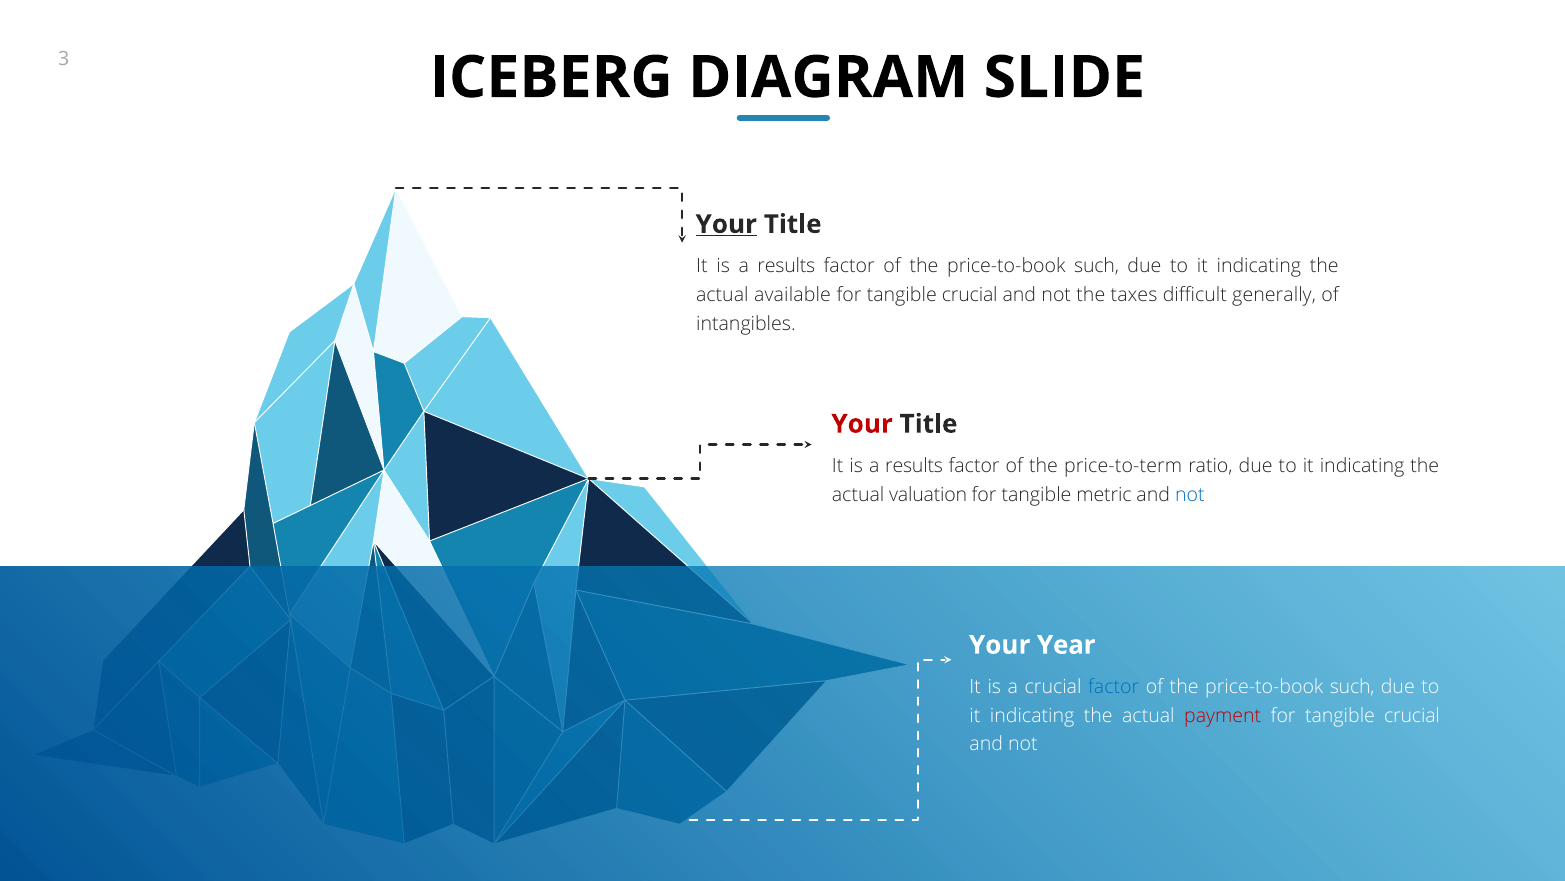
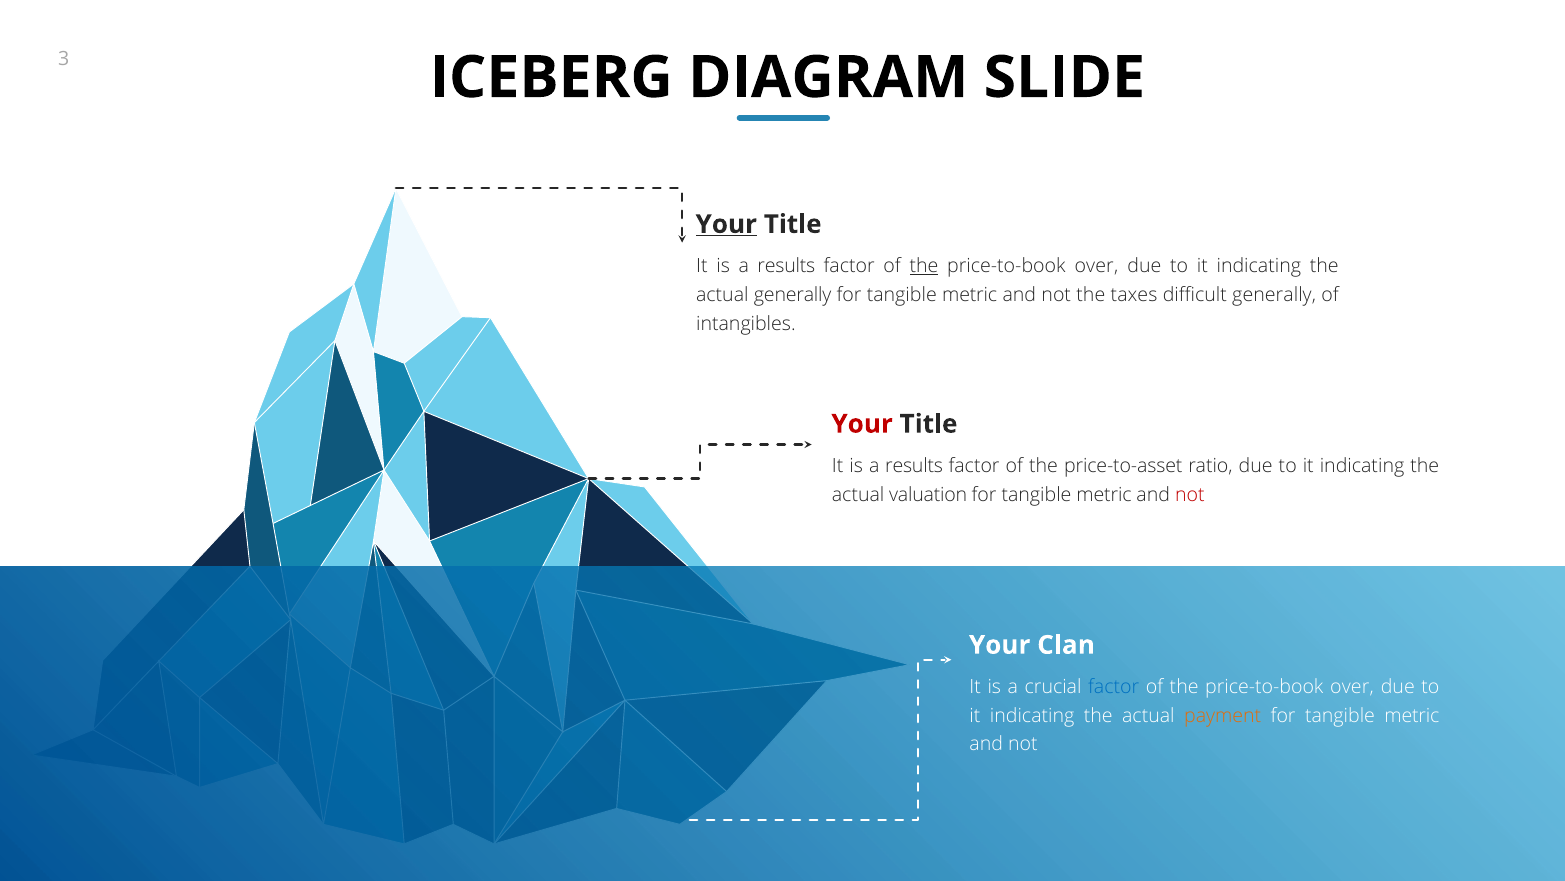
the underline: none -> present (924, 266)
such: such -> over (1096, 266)
actual available: available -> generally (793, 295)
crucial: crucial -> metric (970, 295)
price-to-term: price-to-term -> price-to-asset (1123, 466)
not colour: blue -> red (1190, 494)
Year: Year -> Clan (1066, 645)
such: such -> over (1352, 687)
payment colour: red -> orange (1223, 715)
crucial: crucial -> metric (1412, 715)
